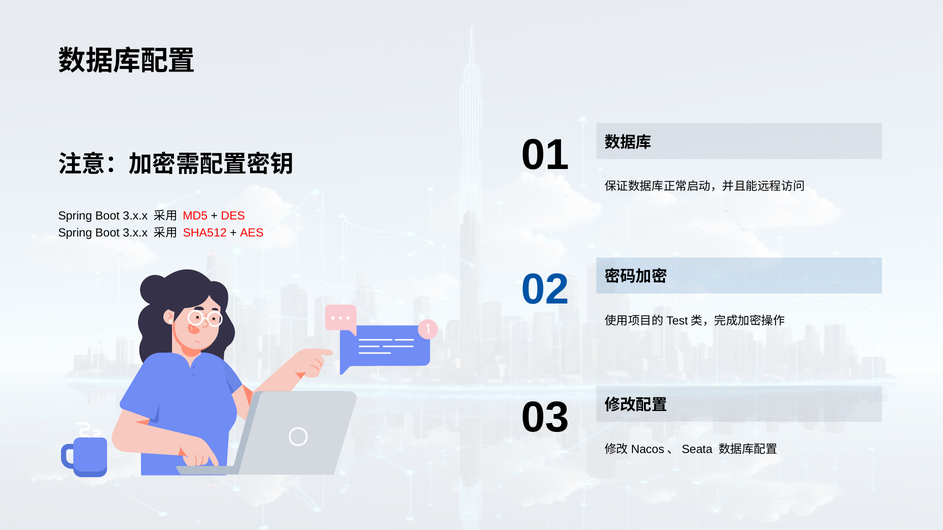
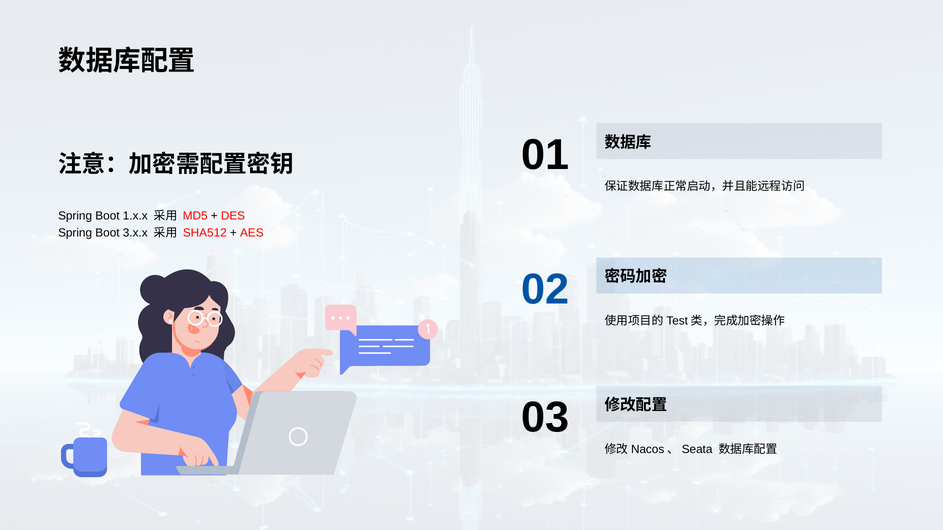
3.x.x: 3.x.x -> 1.x.x (135, 216)
